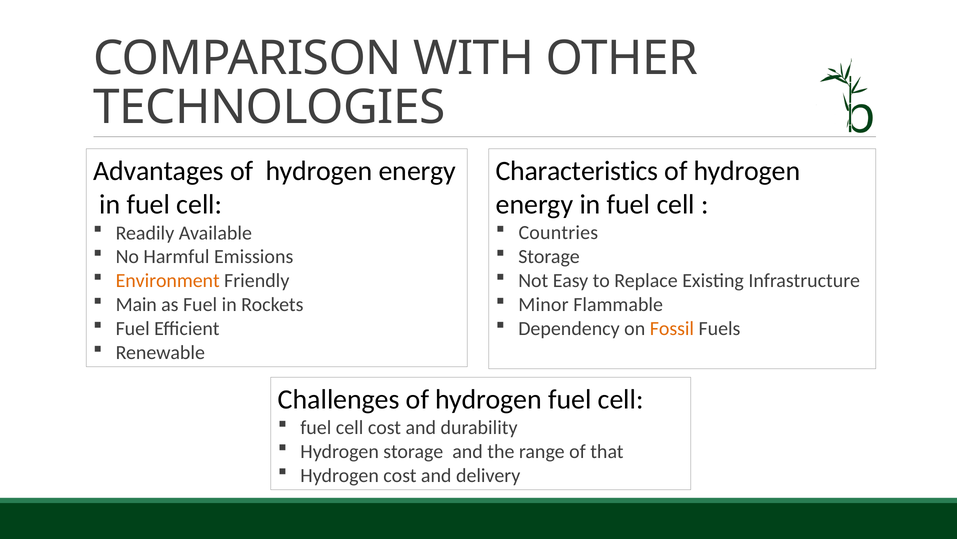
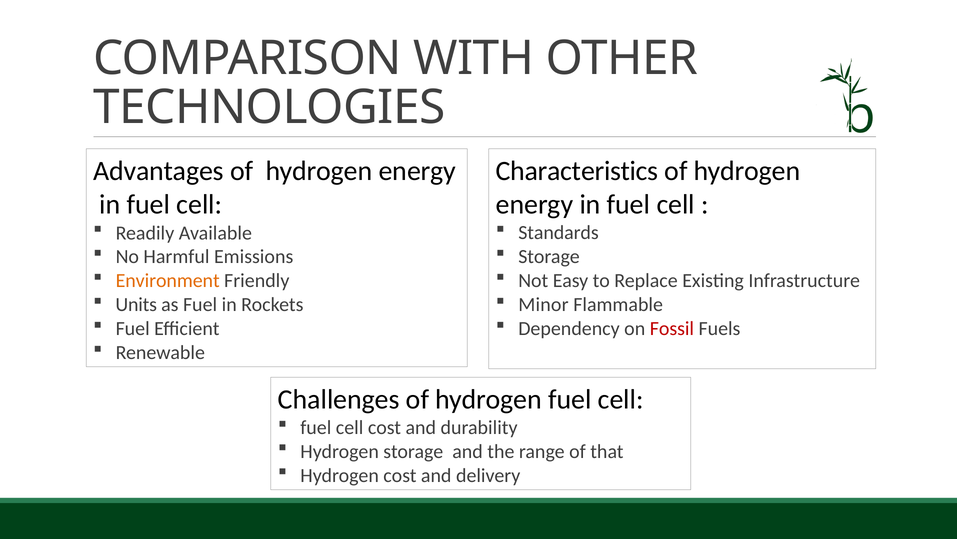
Countries: Countries -> Standards (558, 232)
Main: Main -> Units (136, 304)
Fossil colour: orange -> red (672, 328)
